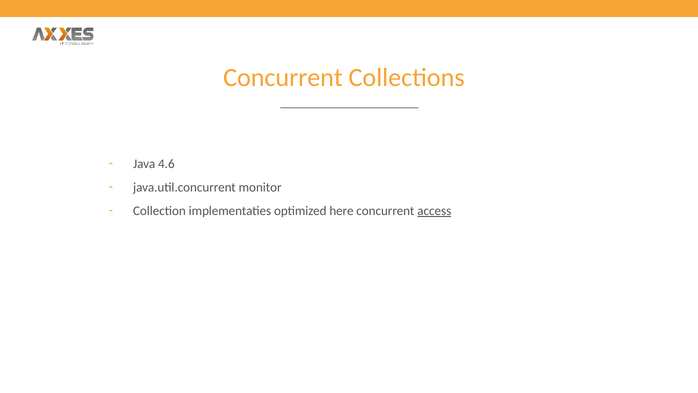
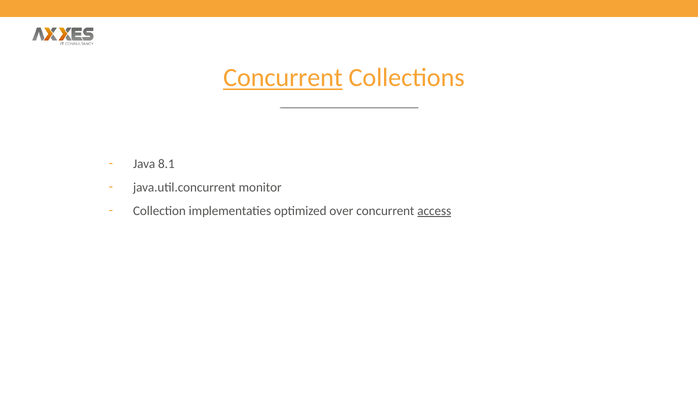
Concurrent underline: none -> present (283, 78)
4.6: 4.6 -> 8.1 (166, 164)
here: here -> over (341, 211)
